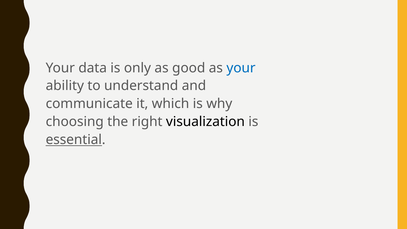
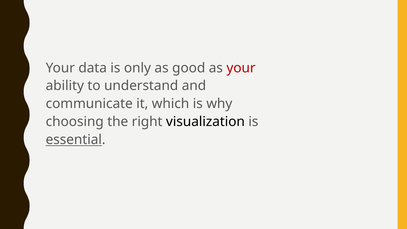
your colour: blue -> red (241, 68)
